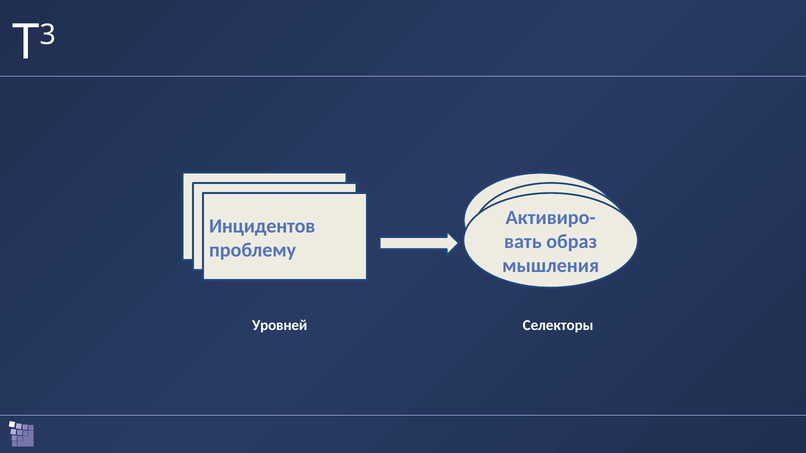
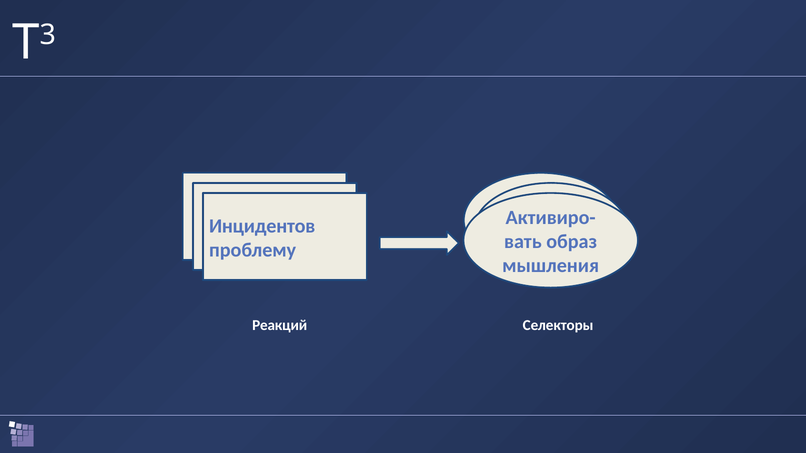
Уровней: Уровней -> Реакций (280, 326)
